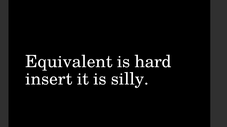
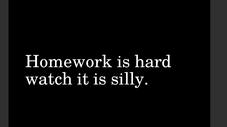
Equivalent: Equivalent -> Homework (69, 62)
insert: insert -> watch (49, 79)
